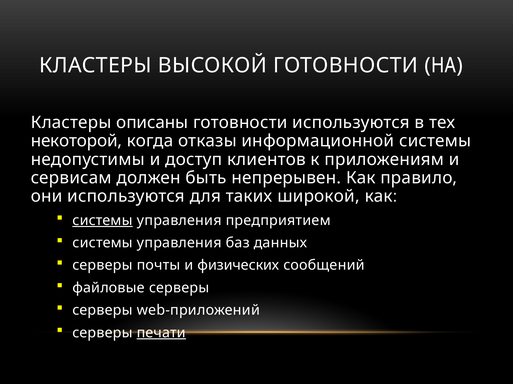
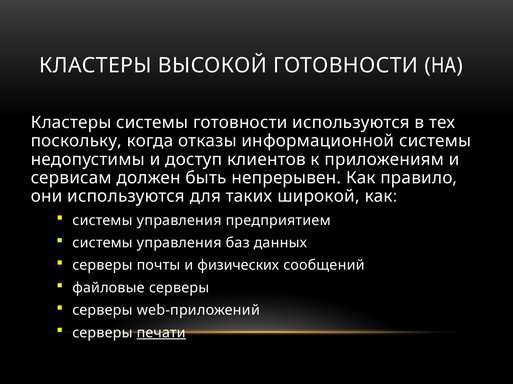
Кластеры описаны: описаны -> системы (152, 123)
некоторой: некоторой -> поскольку (76, 141)
системы underline: present -> none (103, 221)
